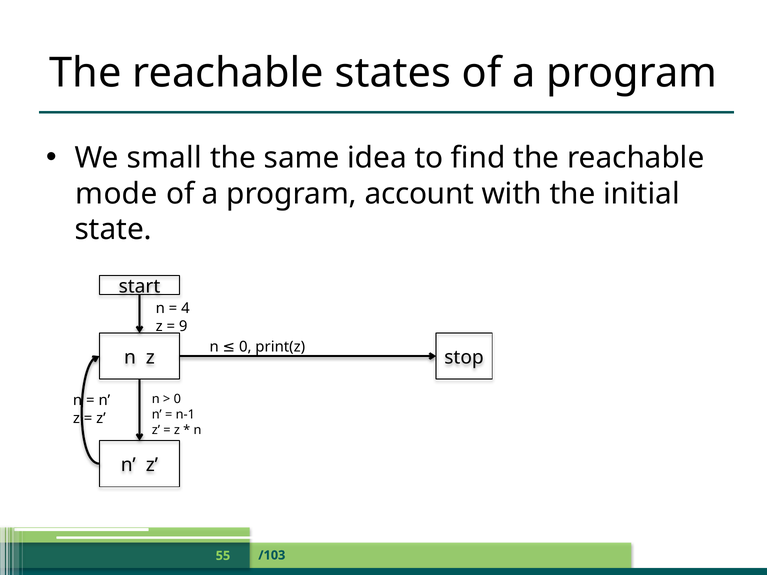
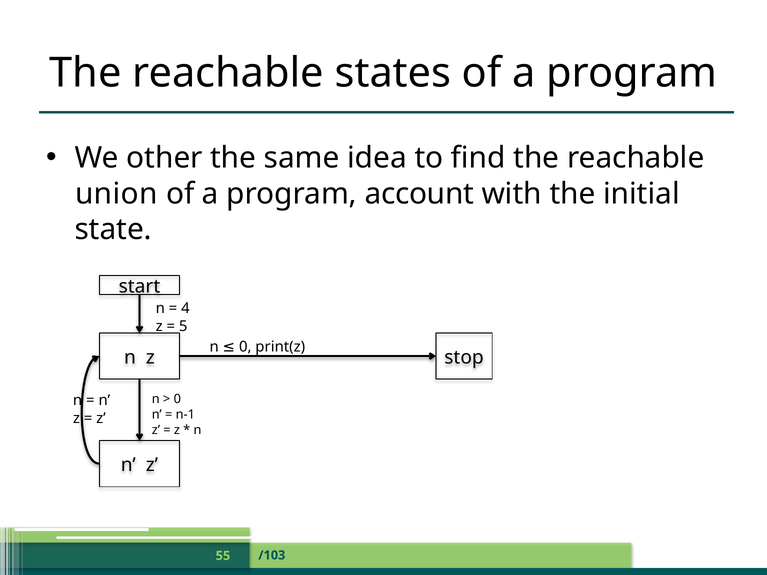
small: small -> other (165, 158)
mode: mode -> union (116, 194)
9: 9 -> 5 (183, 326)
